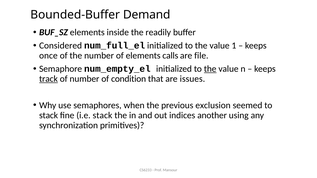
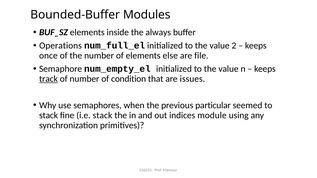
Demand: Demand -> Modules (147, 15)
readily: readily -> always (158, 32)
Considered: Considered -> Operations (61, 46)
1: 1 -> 2 (234, 46)
calls: calls -> else (170, 56)
the underline: present -> none (210, 69)
exclusion: exclusion -> particular (213, 105)
another: another -> module (212, 115)
